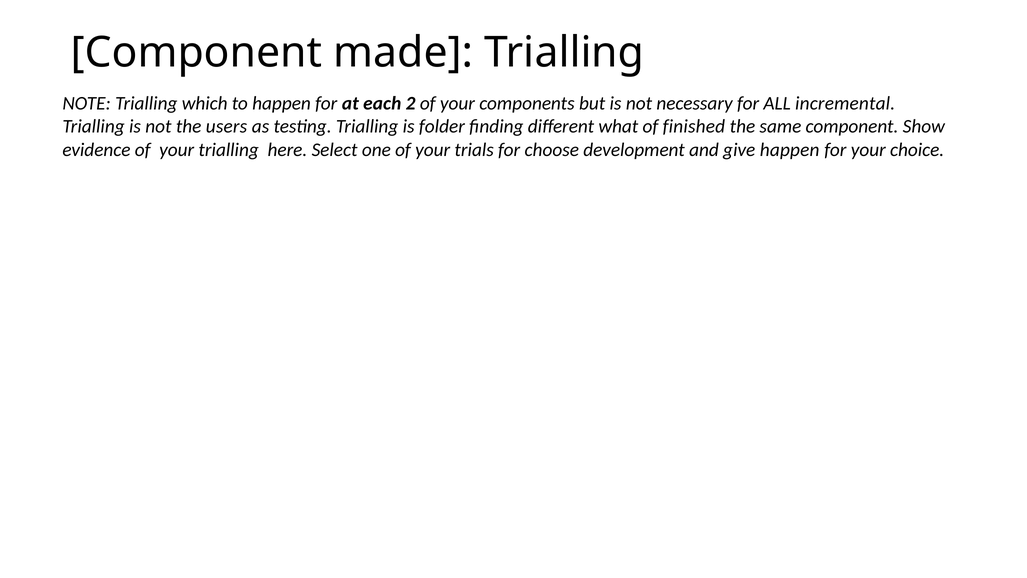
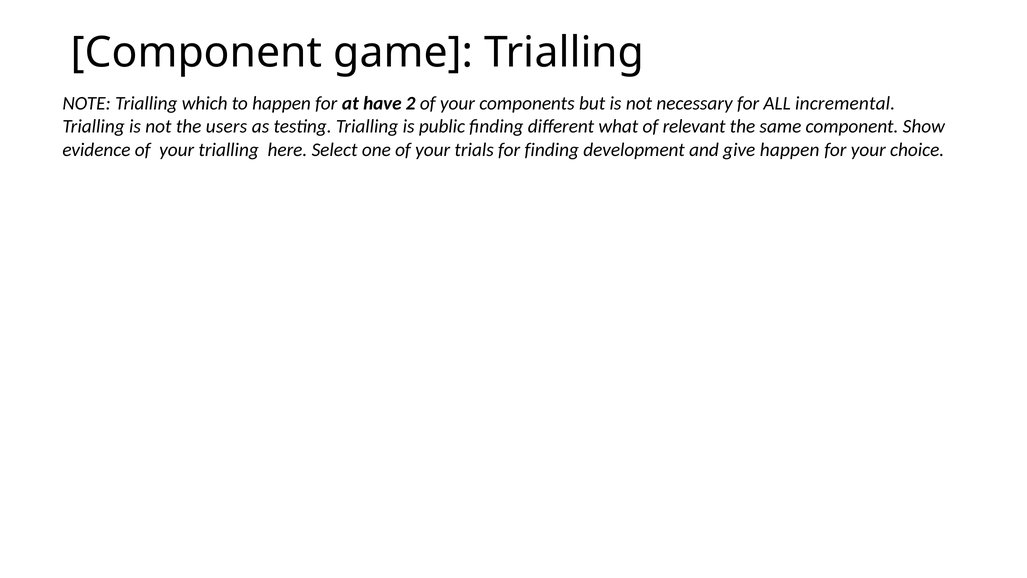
made: made -> game (403, 53)
each: each -> have (382, 103)
folder: folder -> public (442, 127)
finished: finished -> relevant (694, 127)
for choose: choose -> finding (552, 150)
